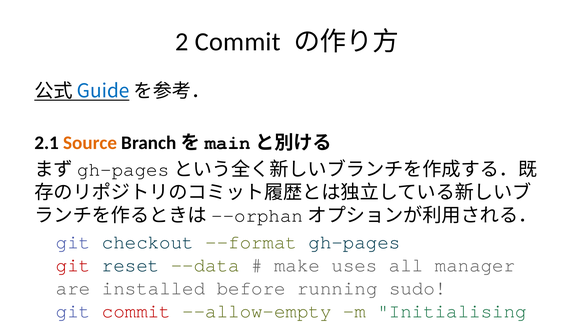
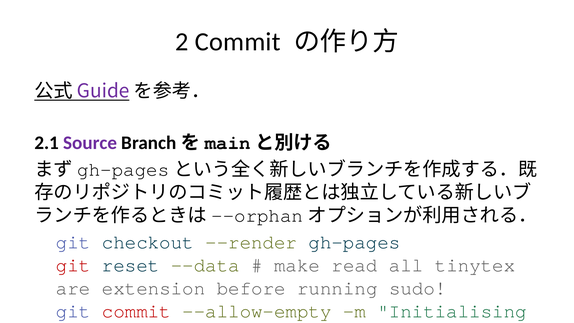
Guide colour: blue -> purple (103, 91)
Source colour: orange -> purple (90, 143)
--format: --format -> --render (251, 242)
make uses: uses -> read (354, 265)
all manager: manager -> tinytex (475, 265)
installed: installed -> extension (154, 288)
